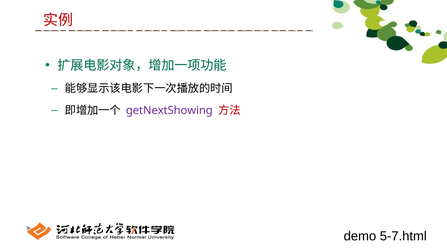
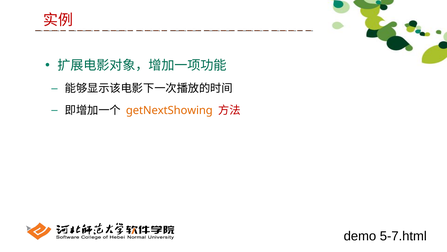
getNextShowing colour: purple -> orange (169, 110)
